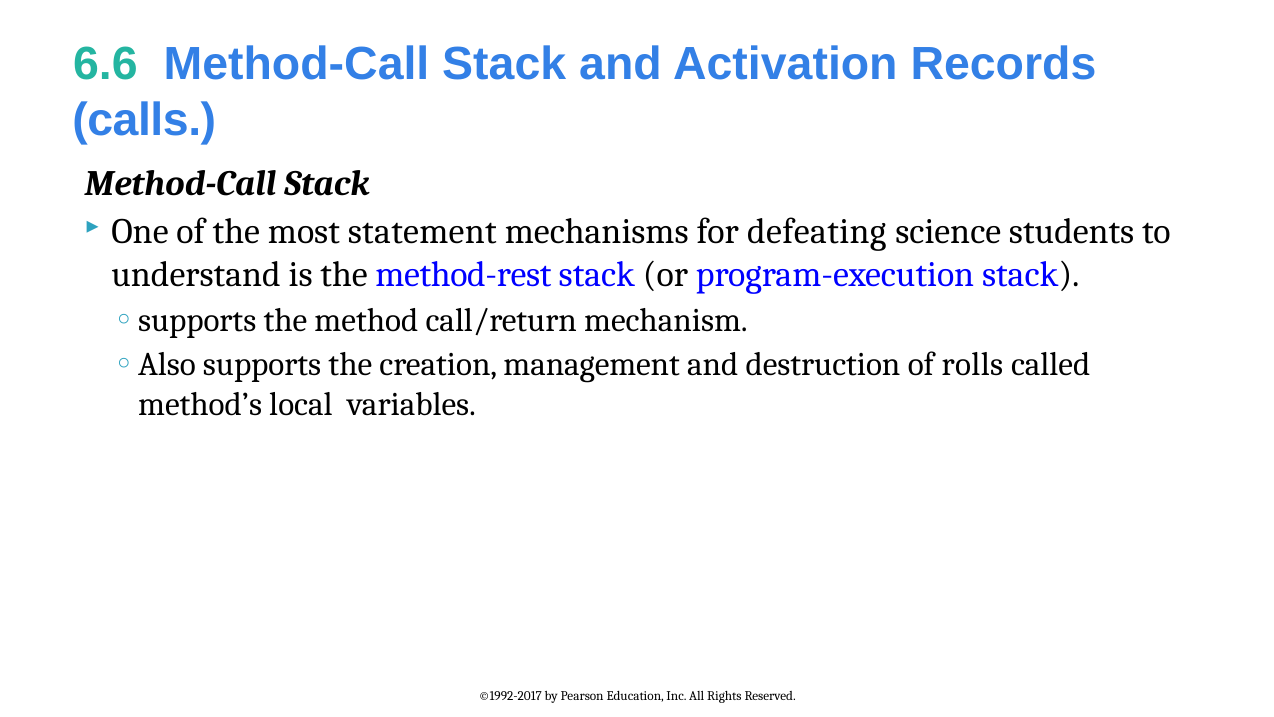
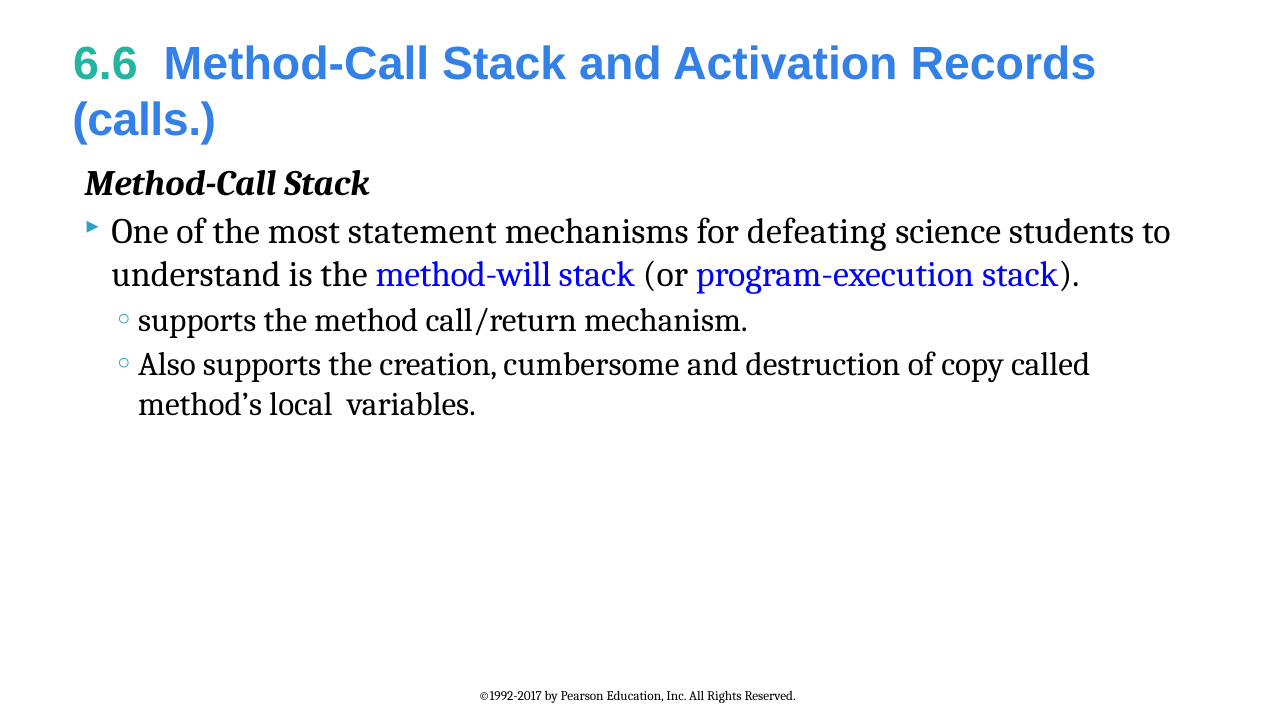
method-rest: method-rest -> method-will (463, 275)
management: management -> cumbersome (592, 365)
rolls: rolls -> copy (973, 365)
